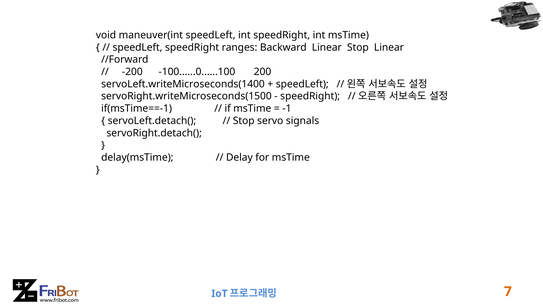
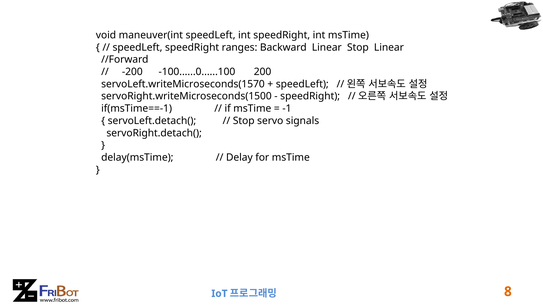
servoLeft.writeMicroseconds(1400: servoLeft.writeMicroseconds(1400 -> servoLeft.writeMicroseconds(1570 (183, 84)
7: 7 -> 8 (508, 291)
